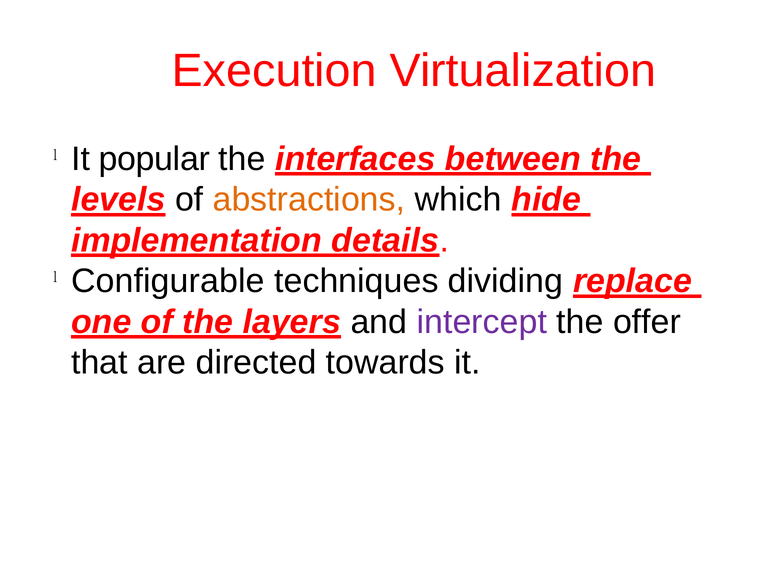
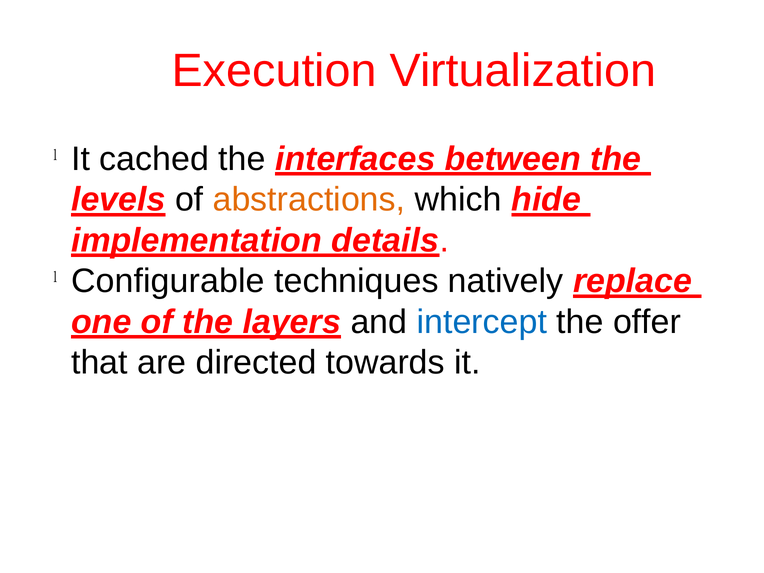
popular: popular -> cached (154, 159)
dividing: dividing -> natively (506, 281)
intercept colour: purple -> blue (482, 322)
